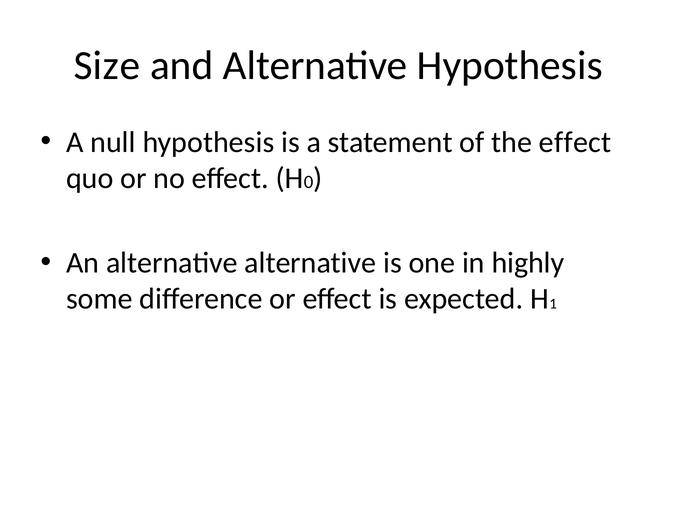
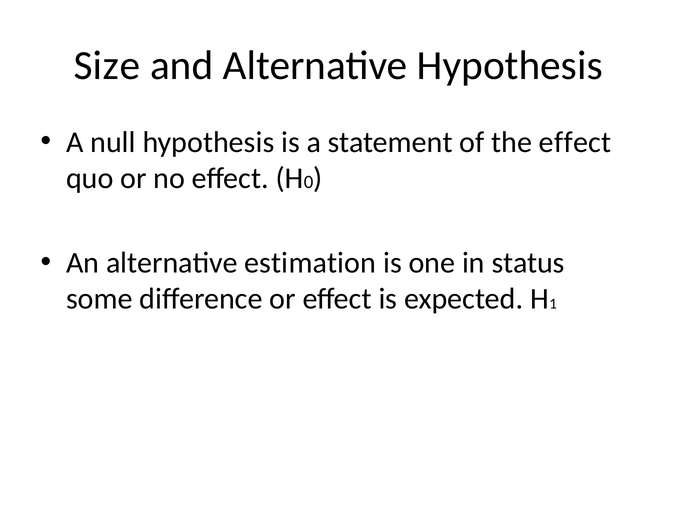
alternative alternative: alternative -> estimation (310, 263)
highly: highly -> status (528, 263)
